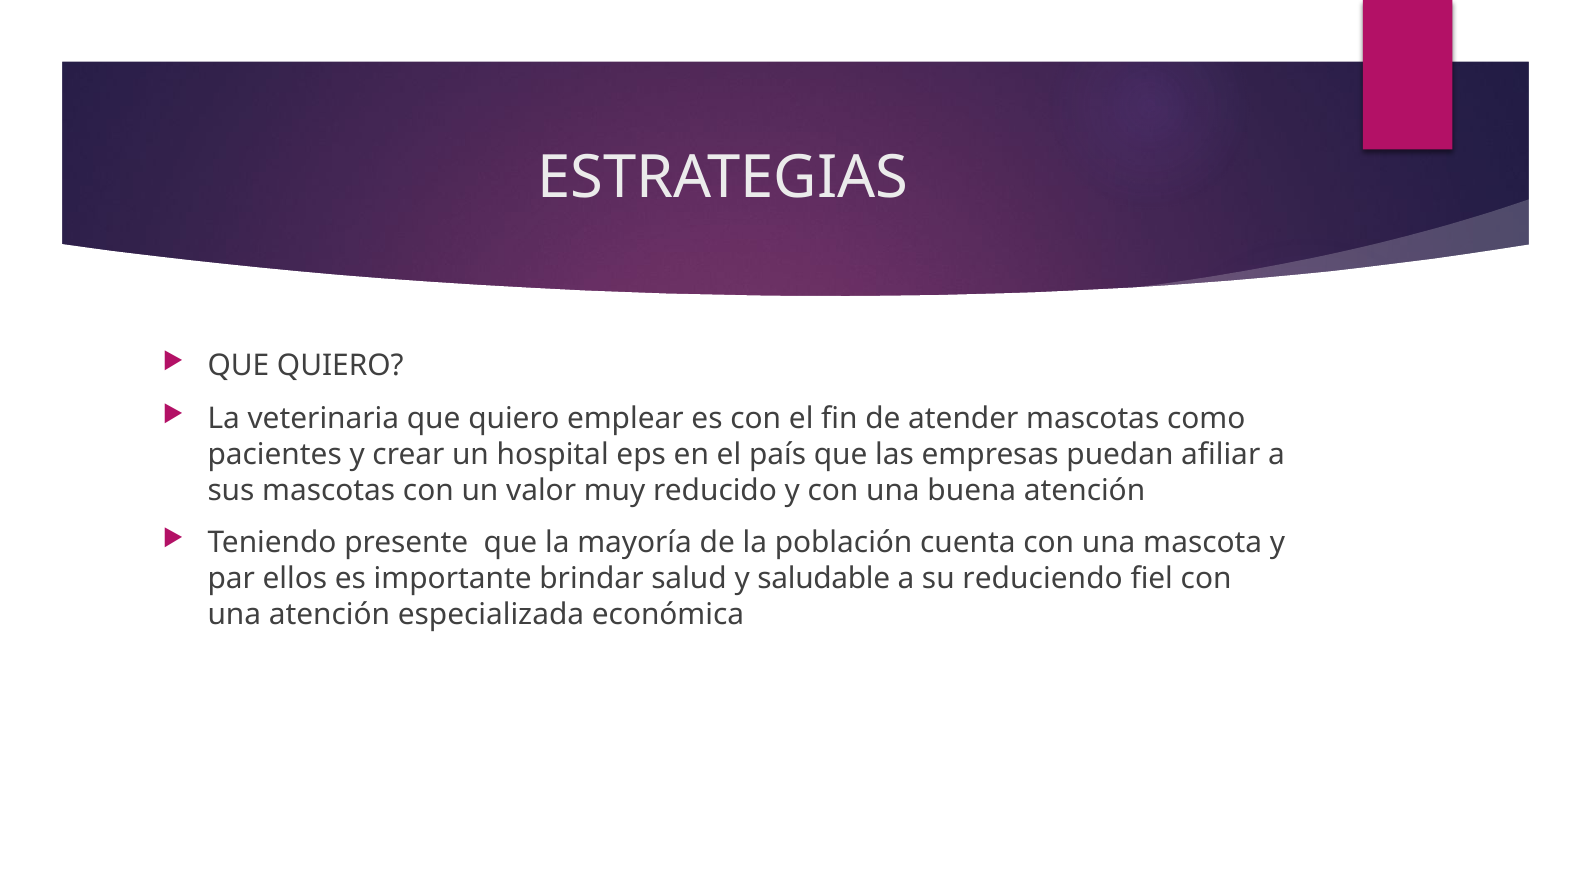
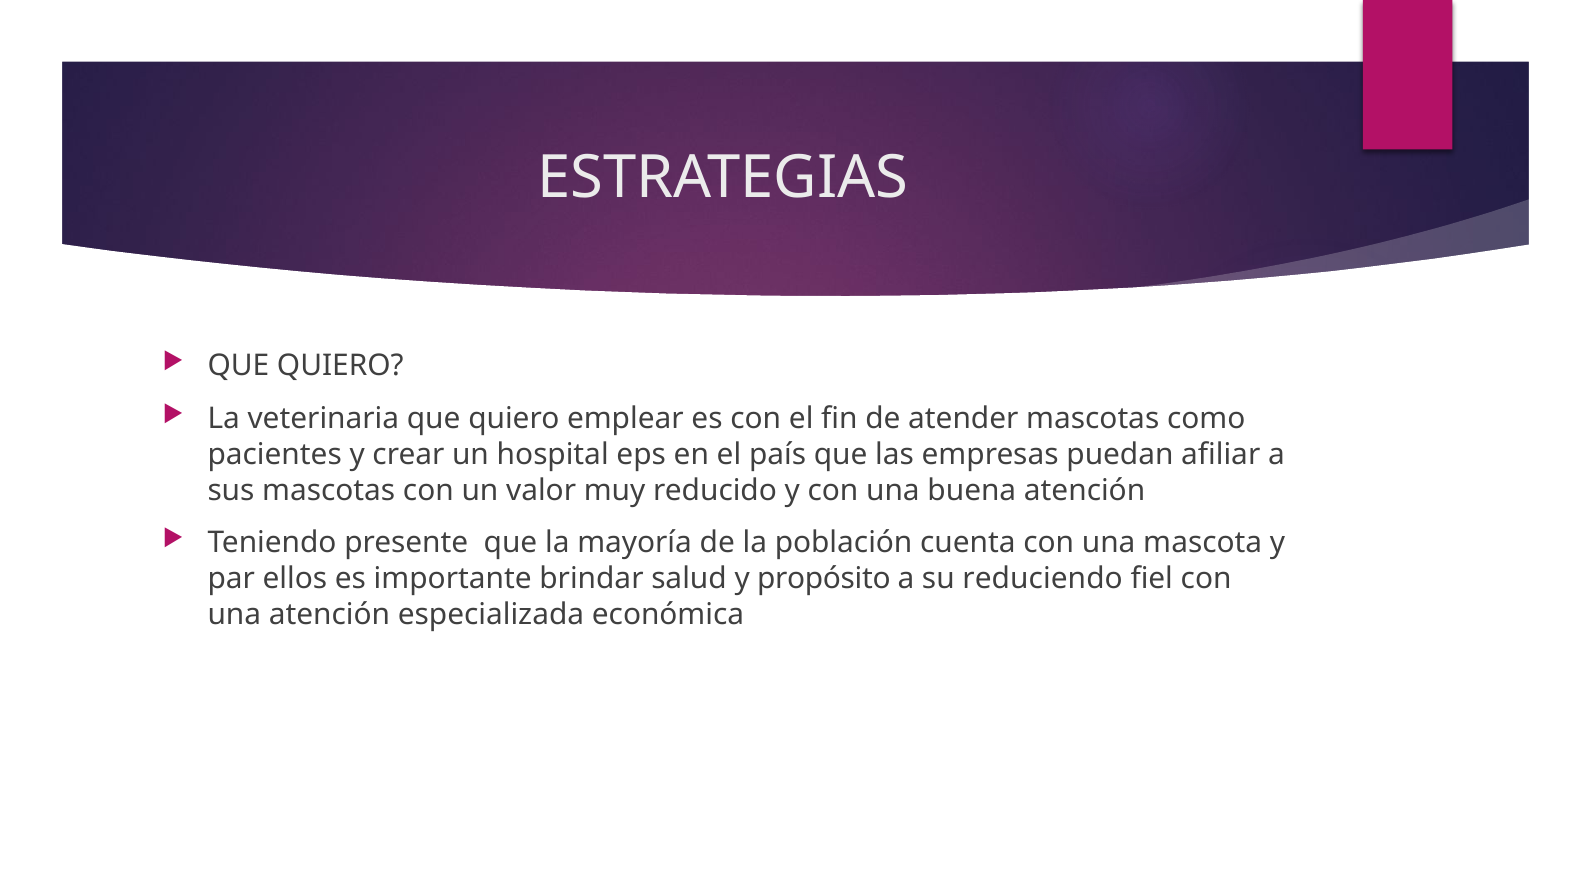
saludable: saludable -> propósito (824, 578)
